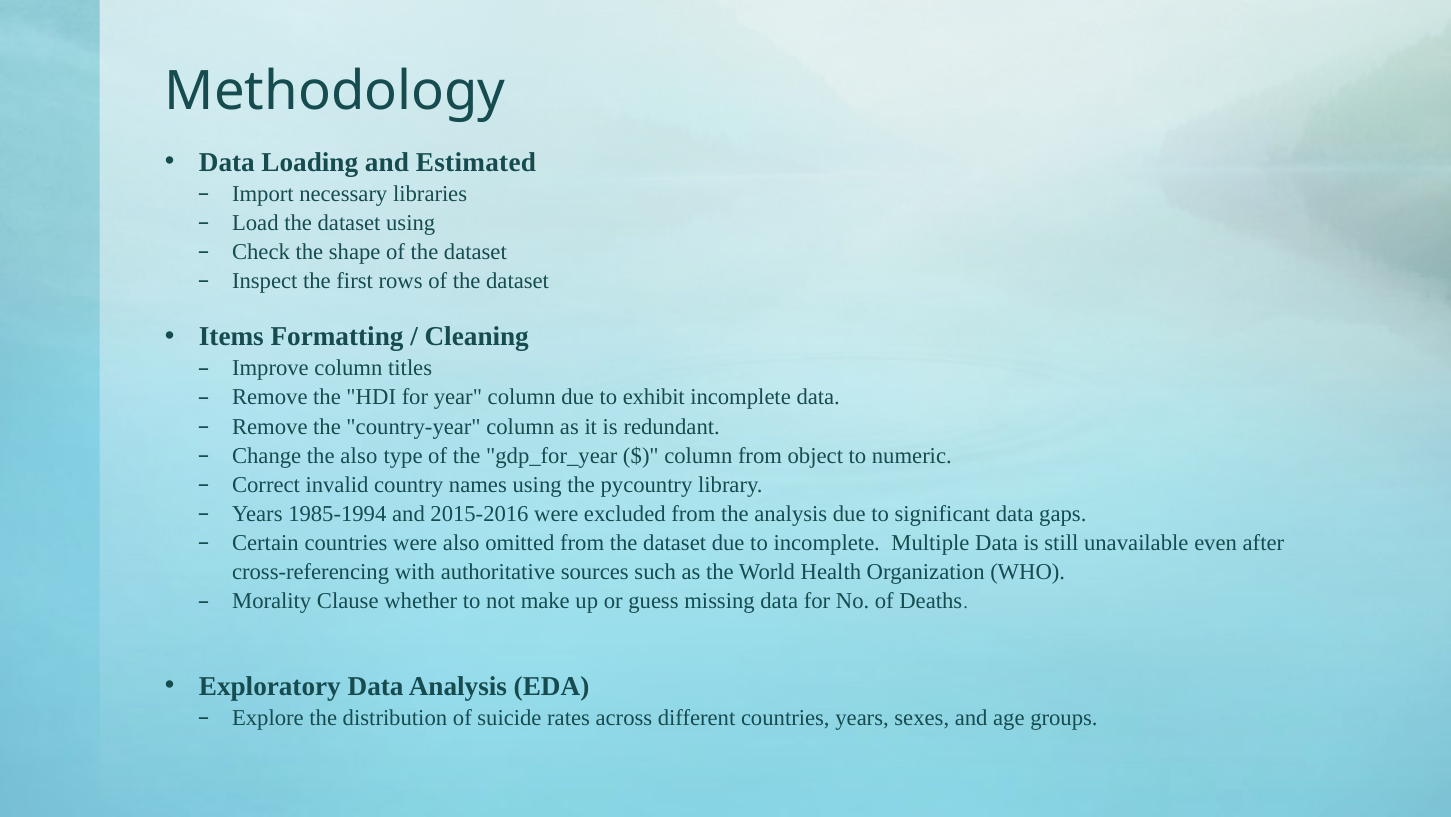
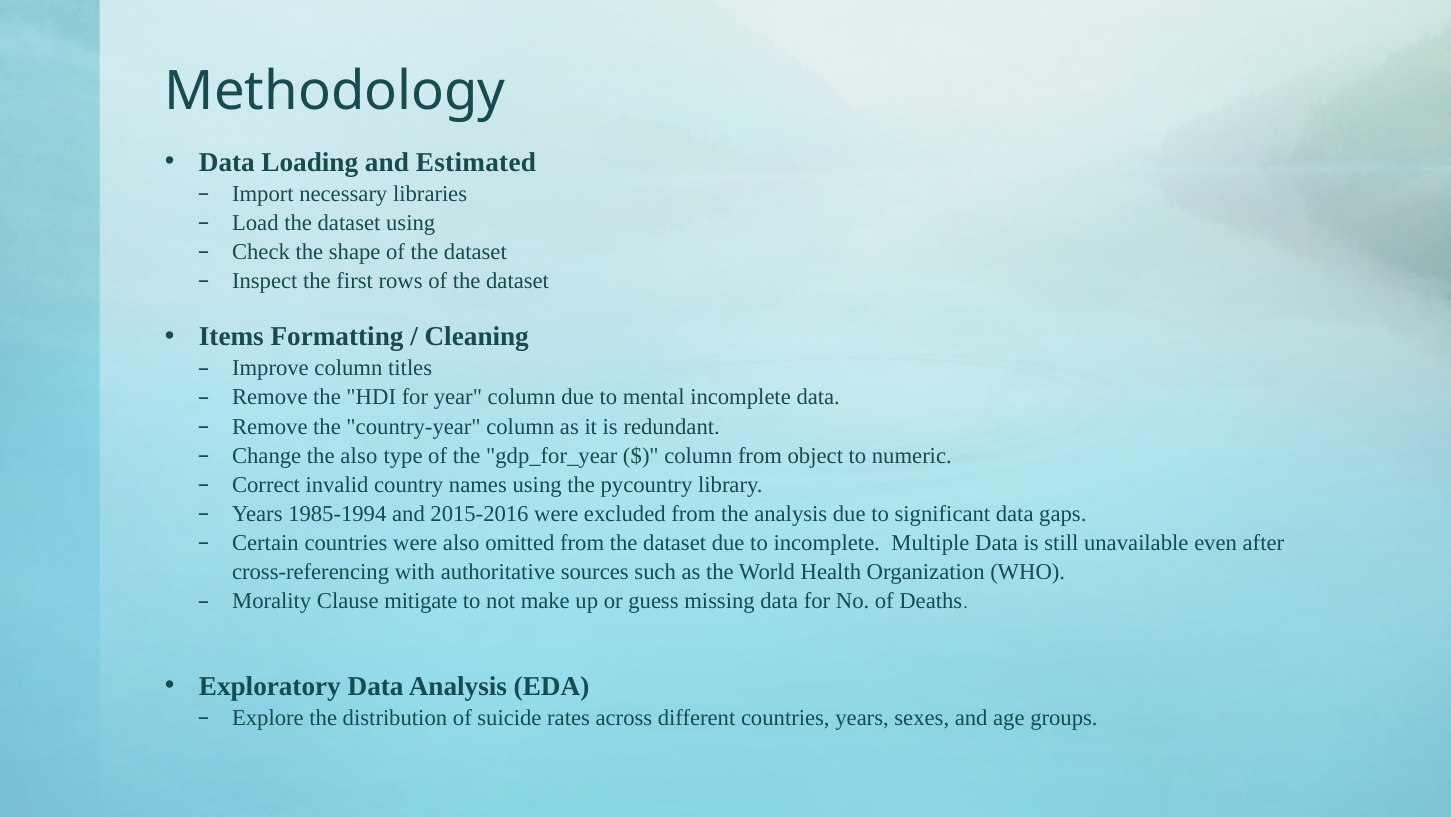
exhibit: exhibit -> mental (654, 397)
whether: whether -> mitigate (421, 601)
